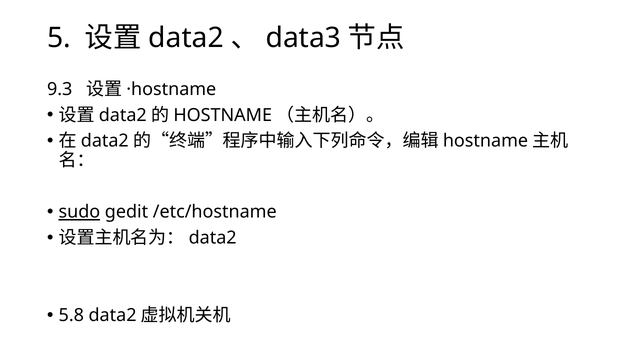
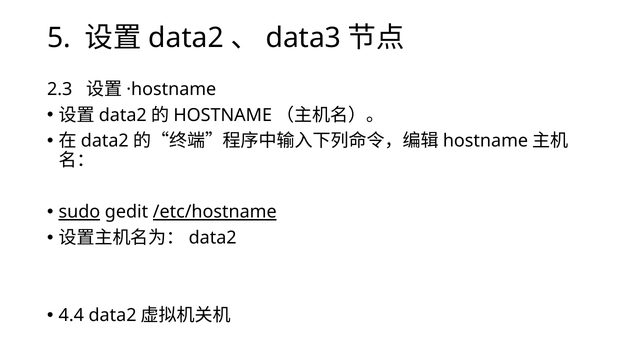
9.3: 9.3 -> 2.3 (60, 89)
/etc/hostname underline: none -> present (215, 212)
5.8: 5.8 -> 4.4 (71, 315)
